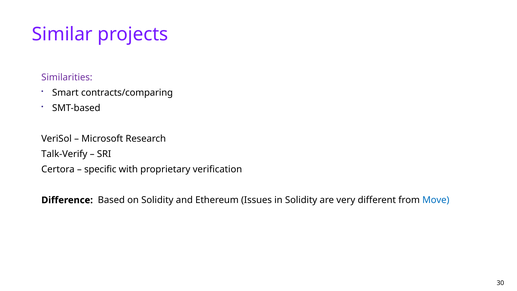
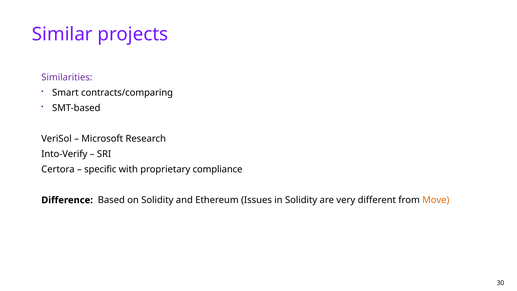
Talk-Verify: Talk-Verify -> Into-Verify (64, 154)
verification: verification -> compliance (217, 169)
Move colour: blue -> orange (436, 200)
